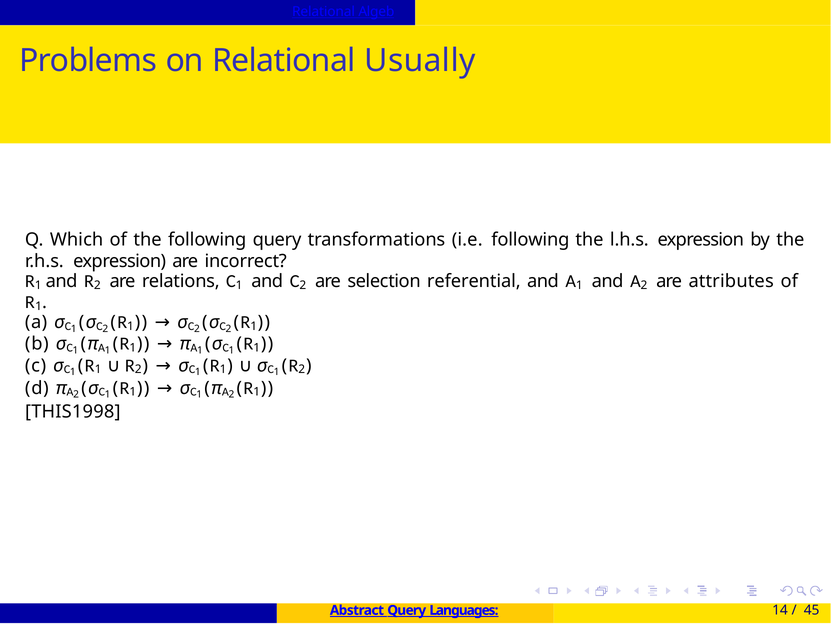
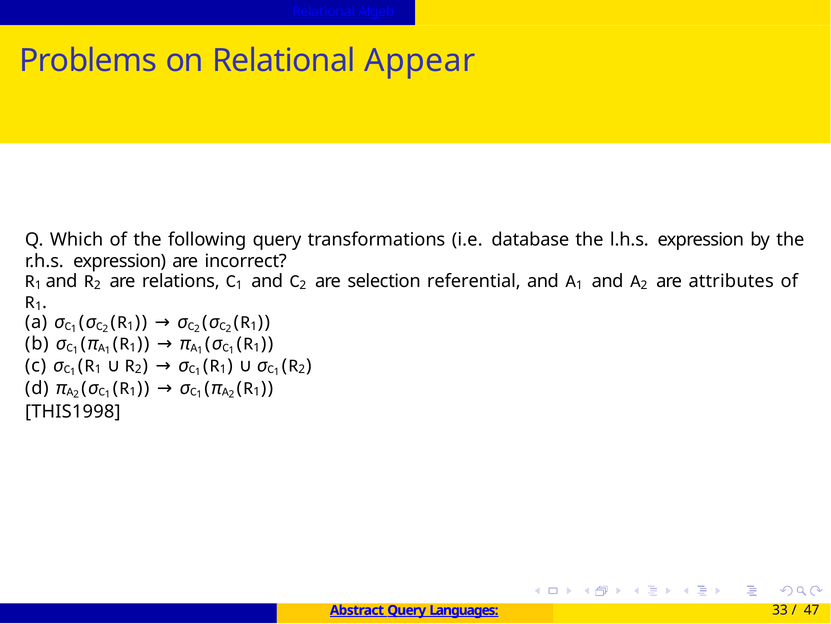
Usually: Usually -> Appear (420, 61)
i.e following: following -> database (530, 240)
14: 14 -> 33 (780, 610)
45: 45 -> 47 (812, 610)
